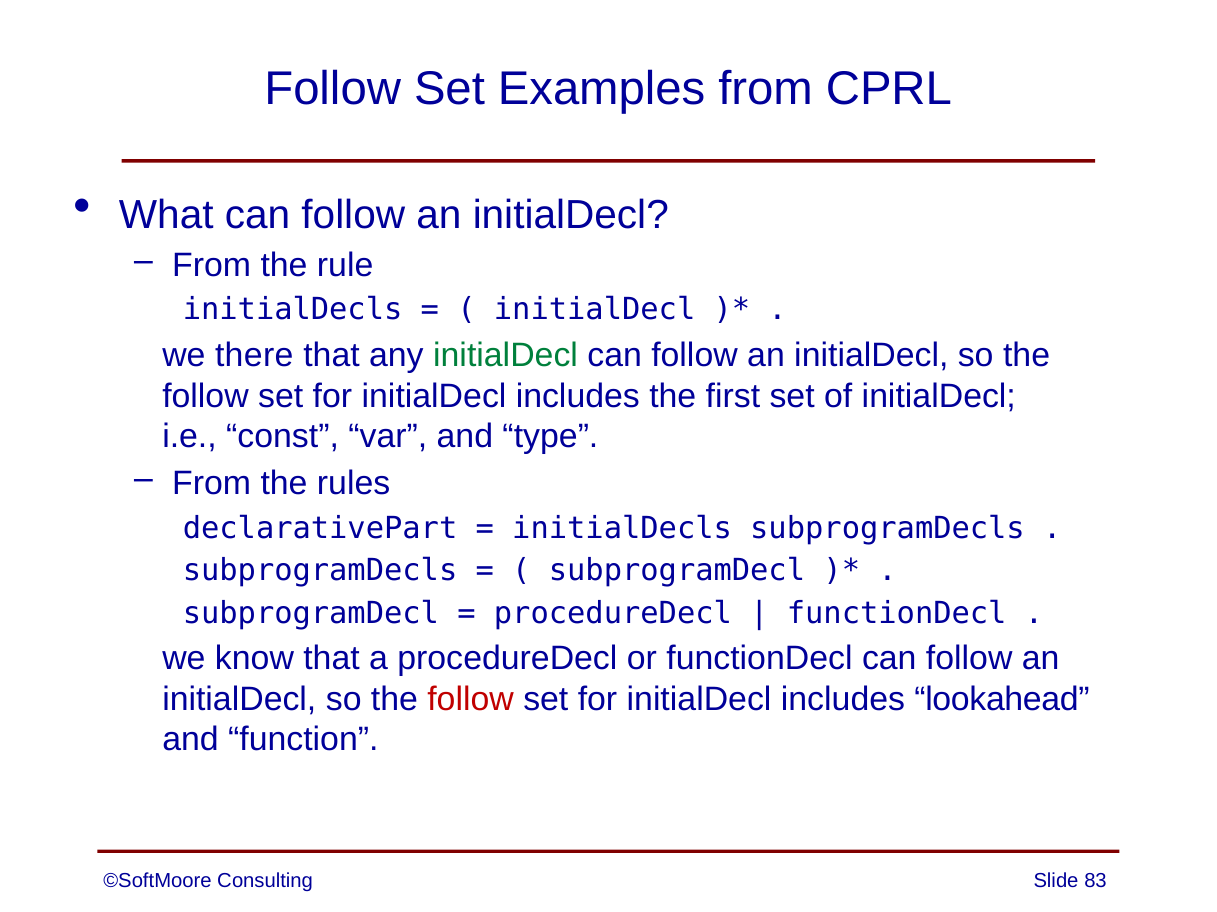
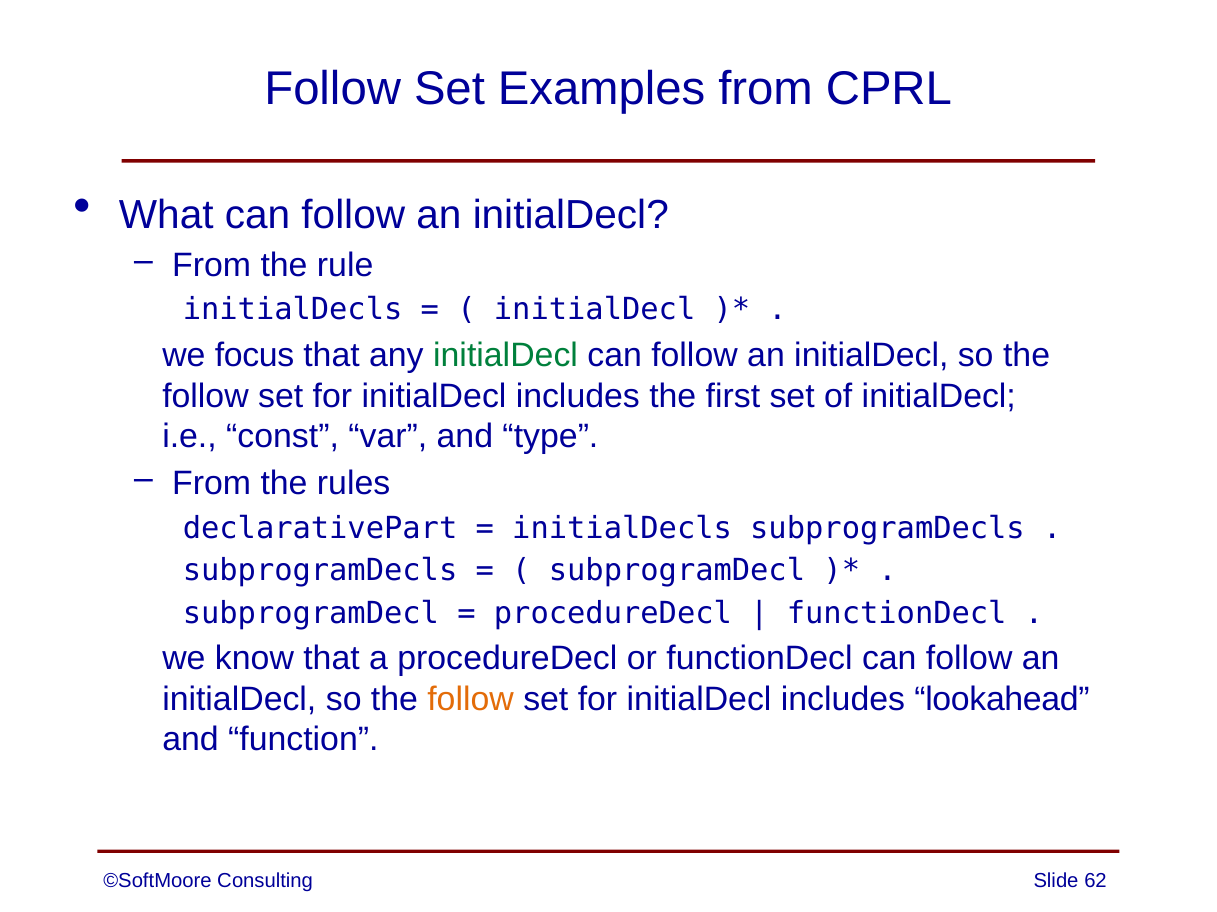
there: there -> focus (255, 356)
follow colour: red -> orange (471, 700)
83: 83 -> 62 (1096, 882)
